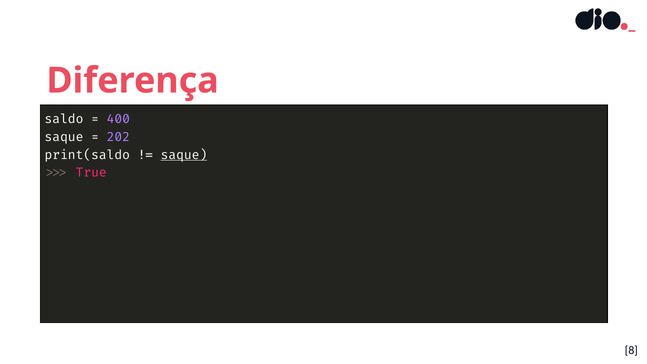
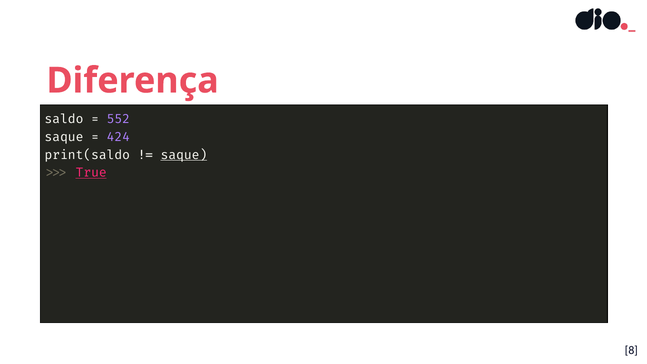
400: 400 -> 552 (118, 119)
202: 202 -> 424 (118, 137)
True underline: none -> present (91, 173)
